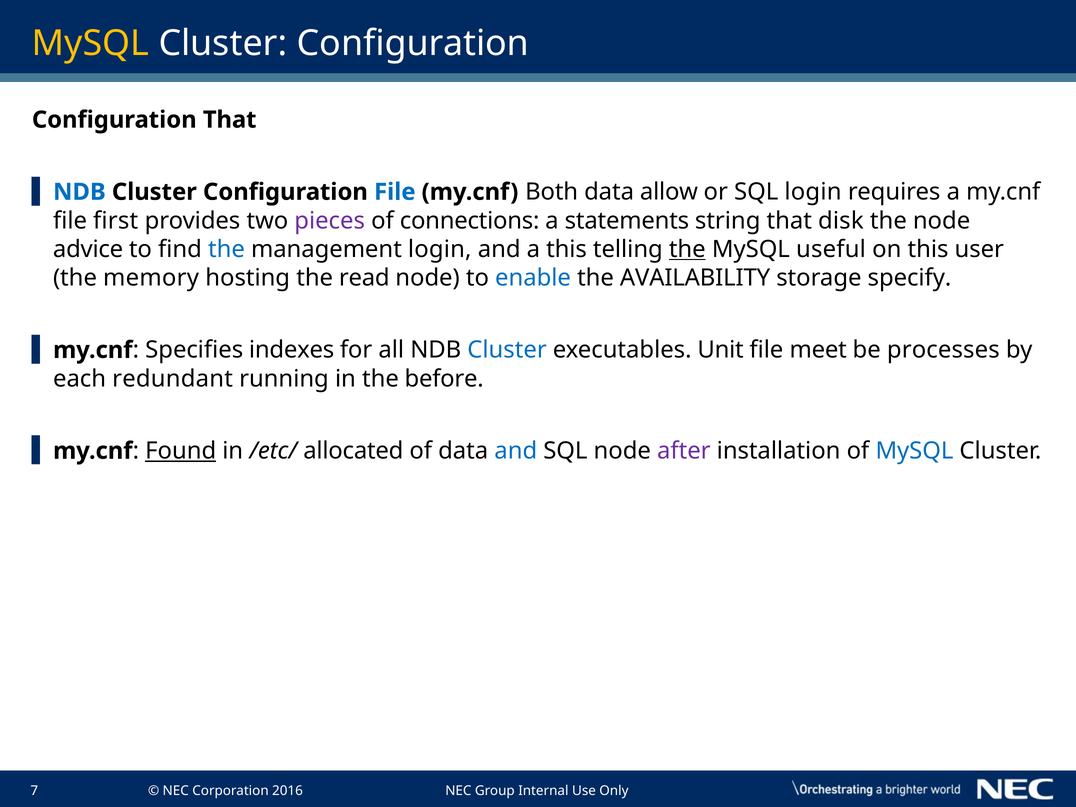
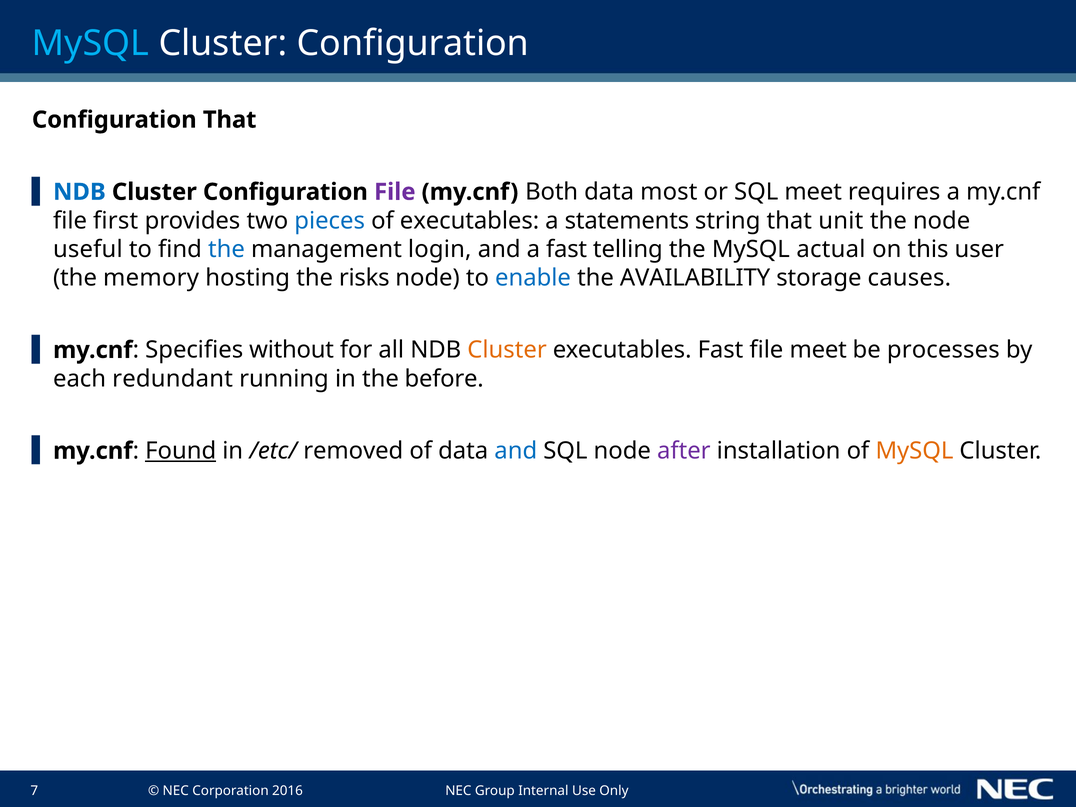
MySQL colour: yellow -> light blue (91, 44)
File colour: blue -> purple (395, 192)
allow: allow -> most (669, 192)
SQL login: login -> meet (813, 192)
pieces colour: purple -> blue (330, 221)
of connections: connections -> executables (470, 221)
disk: disk -> unit (841, 221)
advice: advice -> useful (88, 249)
a this: this -> fast (567, 249)
the underline: present -> none (687, 249)
useful: useful -> actual (831, 249)
read: read -> risks (364, 278)
specify: specify -> causes (909, 278)
indexes: indexes -> without (292, 350)
Cluster colour: blue -> orange (507, 350)
executables Unit: Unit -> Fast (720, 350)
allocated: allocated -> removed (353, 451)
MySQL colour: blue -> orange (914, 451)
